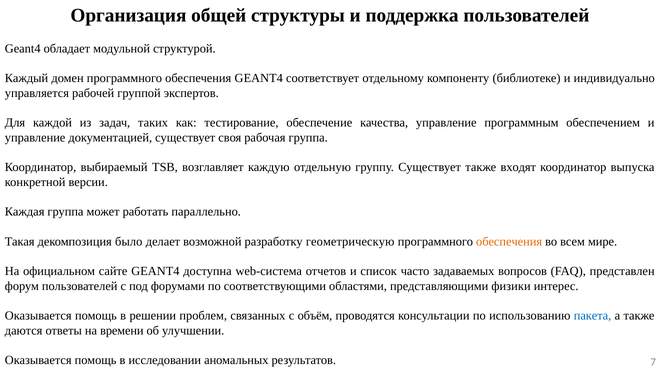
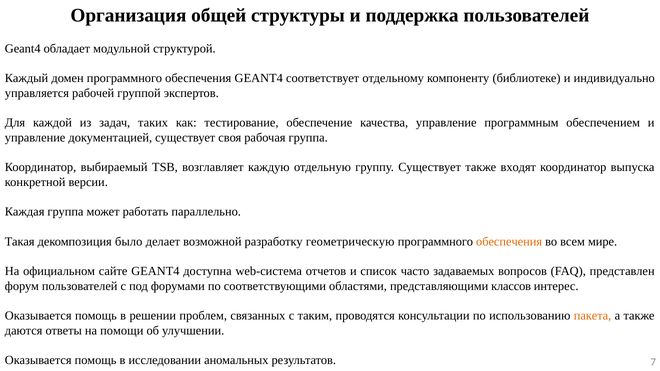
физики: физики -> классов (511, 286)
объём: объём -> таким (315, 316)
пакета colour: blue -> orange (593, 316)
времени: времени -> помощи (122, 331)
